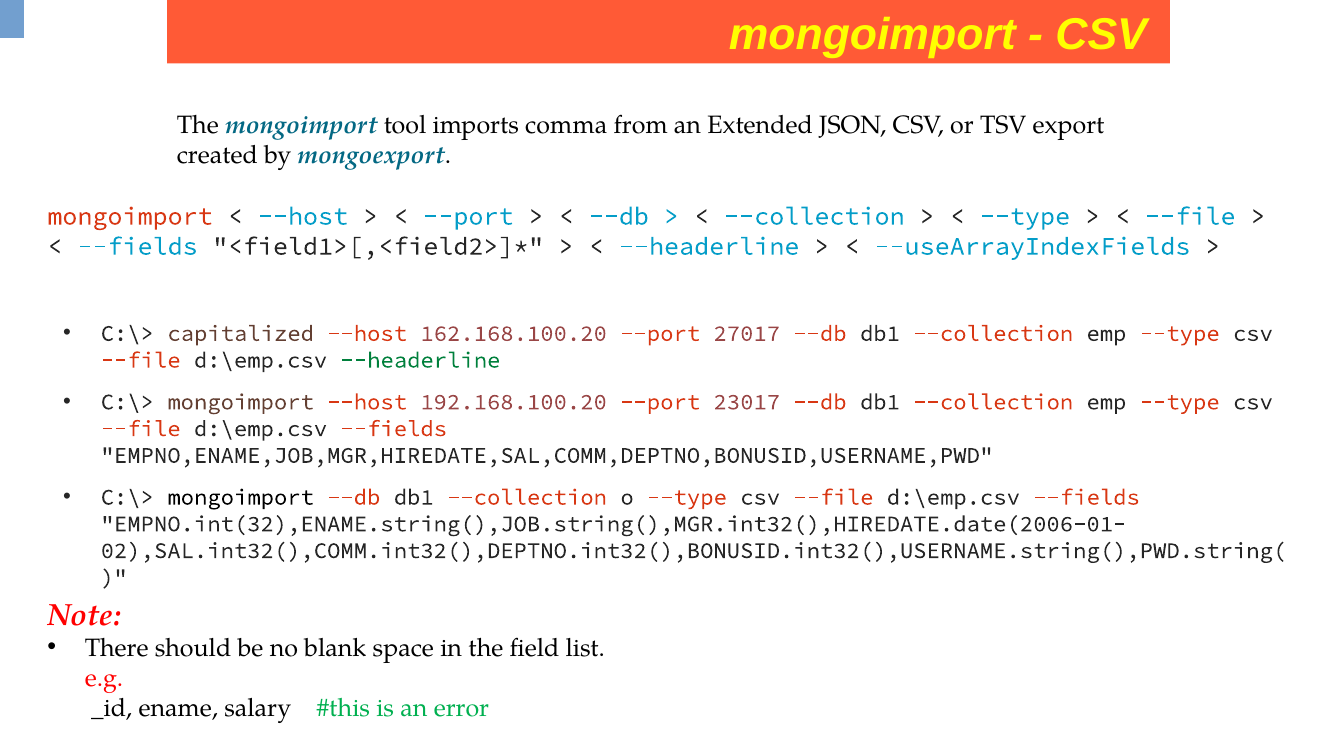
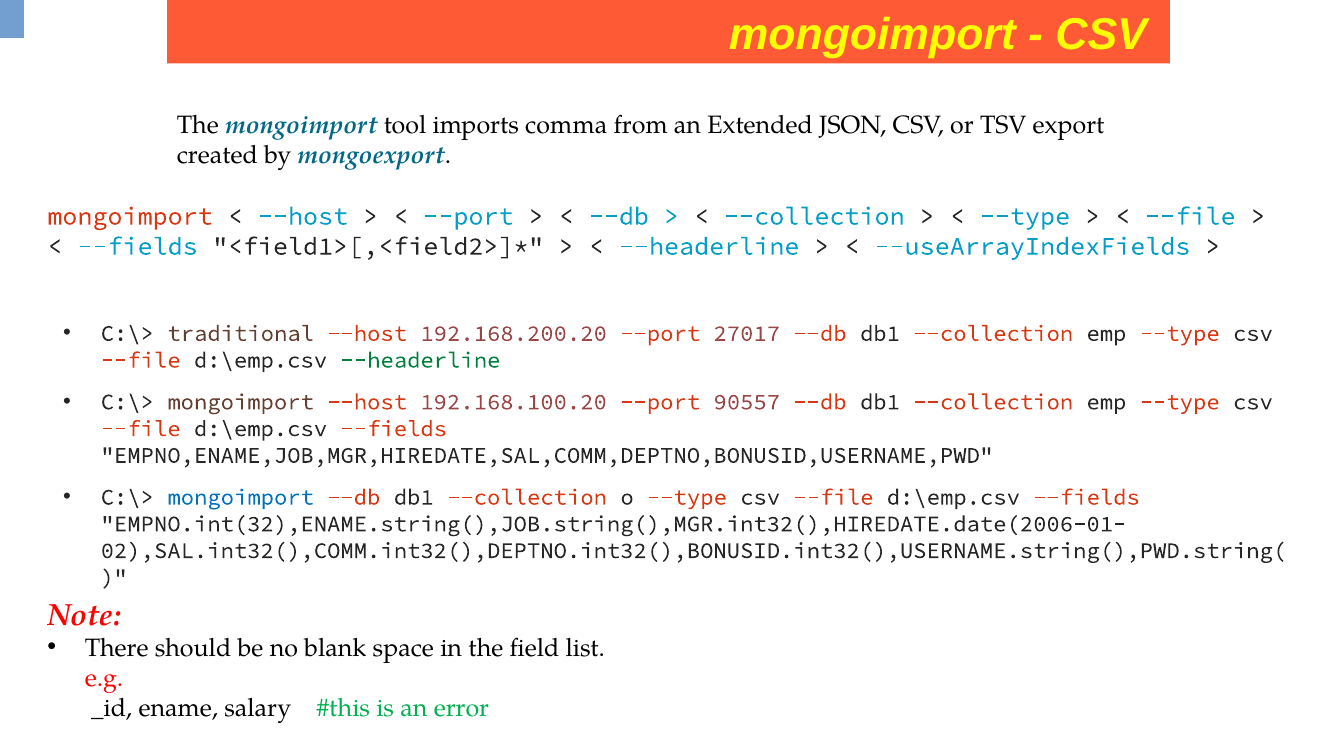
capitalized: capitalized -> traditional (241, 333)
162.168.100.20: 162.168.100.20 -> 192.168.200.20 (514, 333)
23017: 23017 -> 90557 (747, 402)
mongoimport colour: black -> blue (241, 497)
